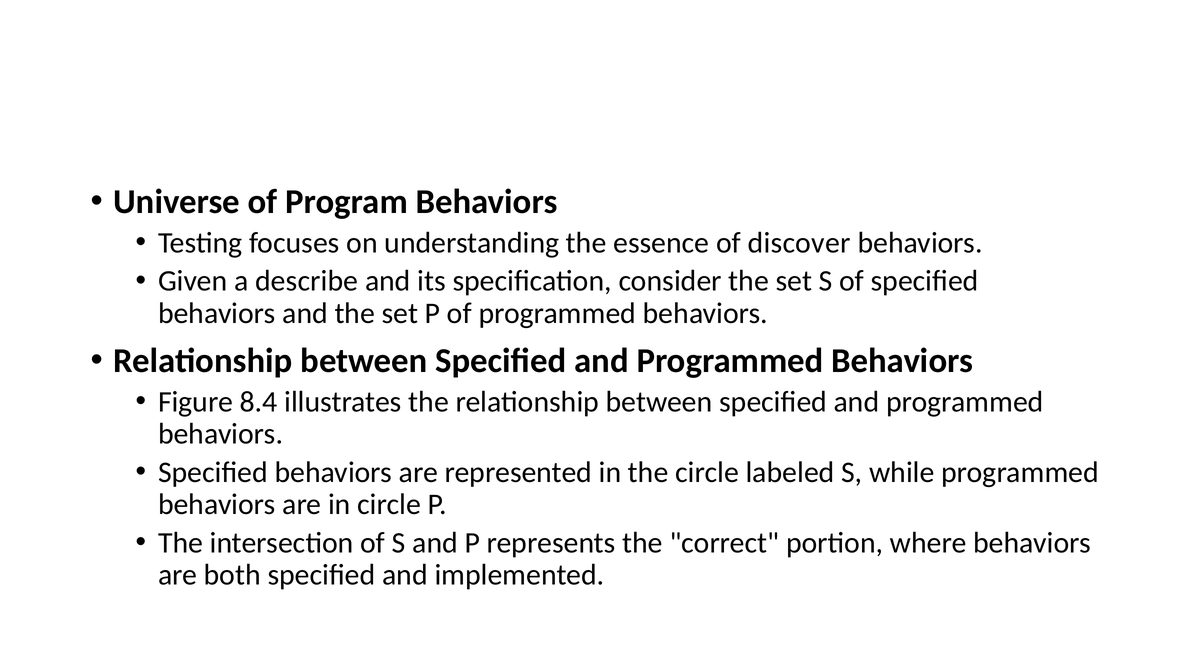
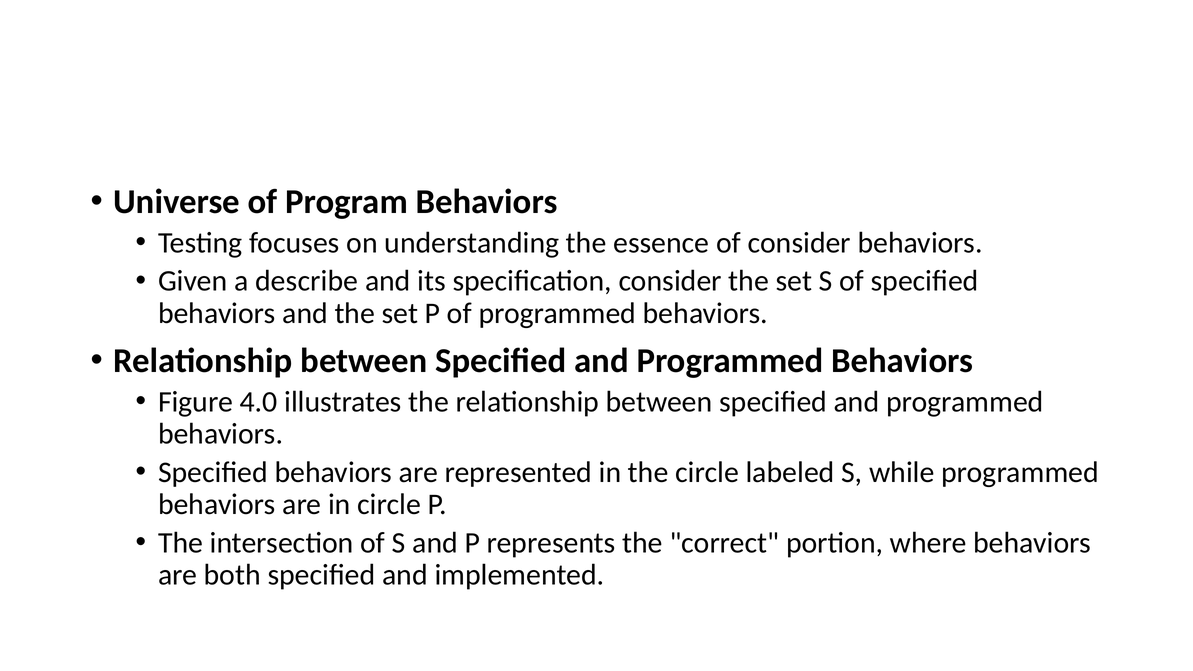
of discover: discover -> consider (799, 243)
8.4: 8.4 -> 4.0 (259, 402)
